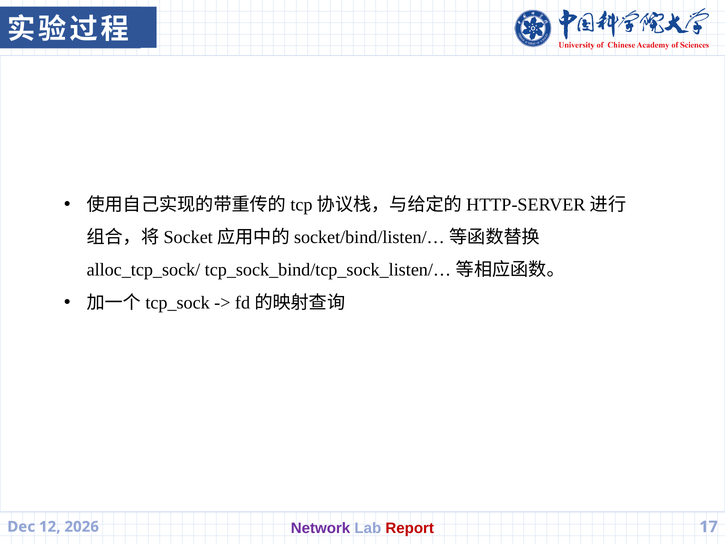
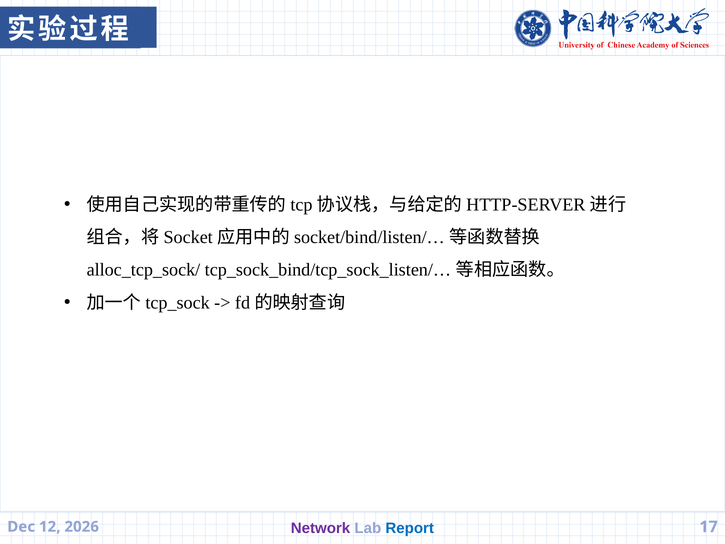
Report colour: red -> blue (410, 528)
